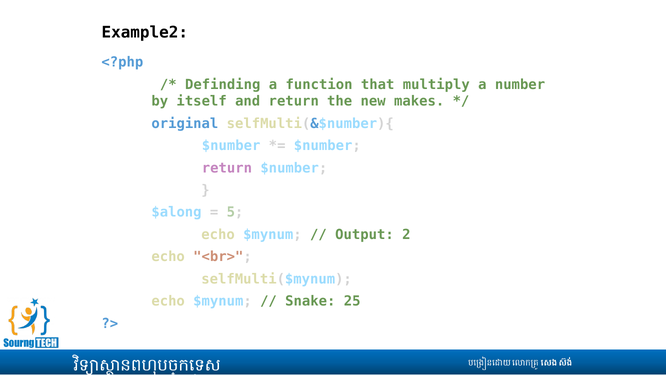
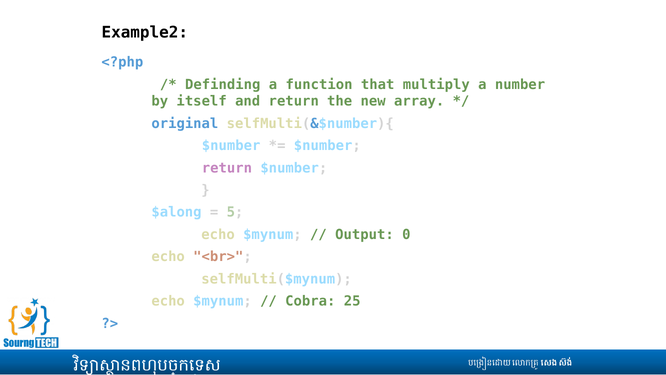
makes: makes -> array (419, 101)
2: 2 -> 0 (406, 234)
Snake: Snake -> Cobra (310, 301)
